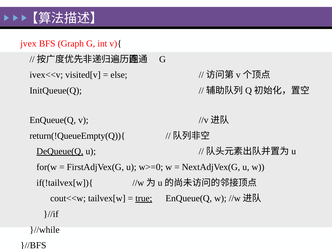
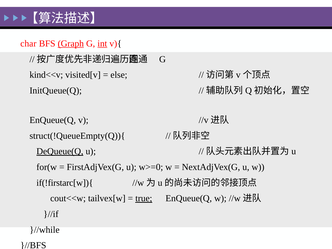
jvex: jvex -> char (28, 44)
Graph underline: none -> present (71, 44)
int underline: none -> present (102, 44)
ivex<<v: ivex<<v -> kind<<v (46, 75)
return(!QueueEmpty(Q)){: return(!QueueEmpty(Q)){ -> struct(!QueueEmpty(Q)){ (77, 136)
if(!tailvex[w]){: if(!tailvex[w]){ -> if(!firstarc[w]){ (65, 183)
